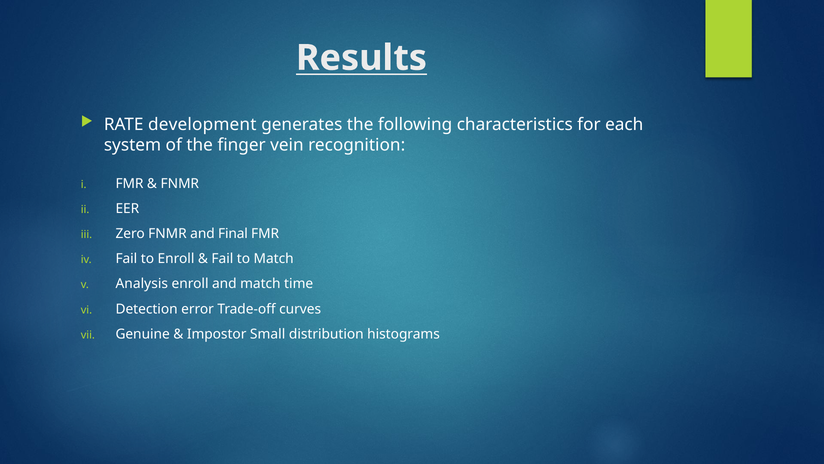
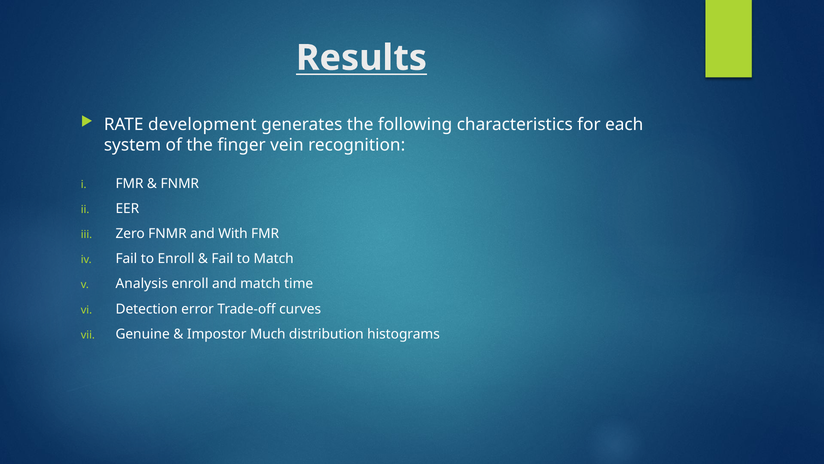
Final: Final -> With (233, 233)
Small: Small -> Much (268, 334)
